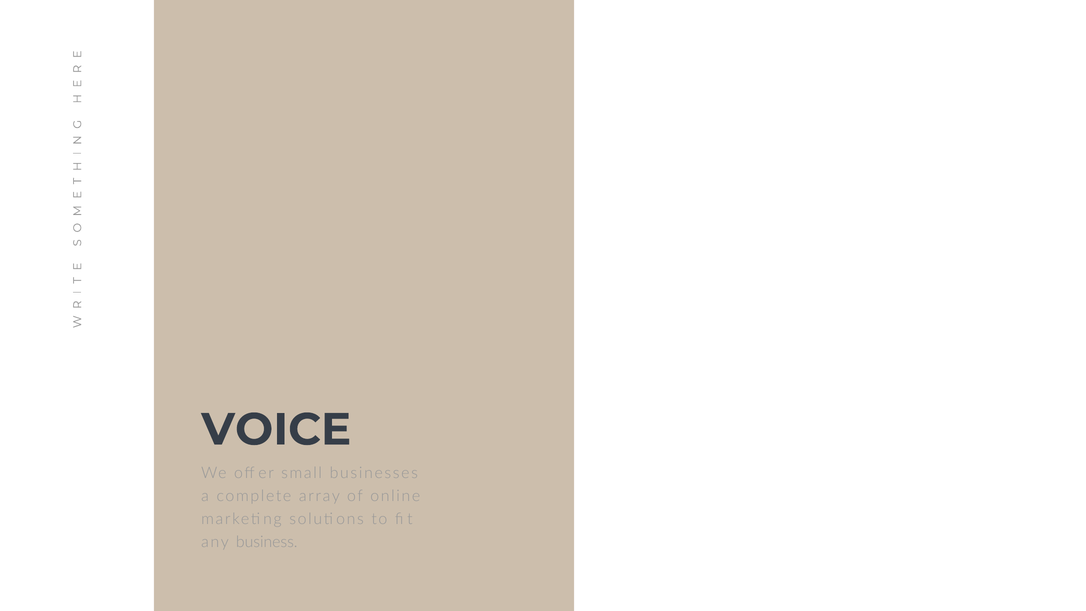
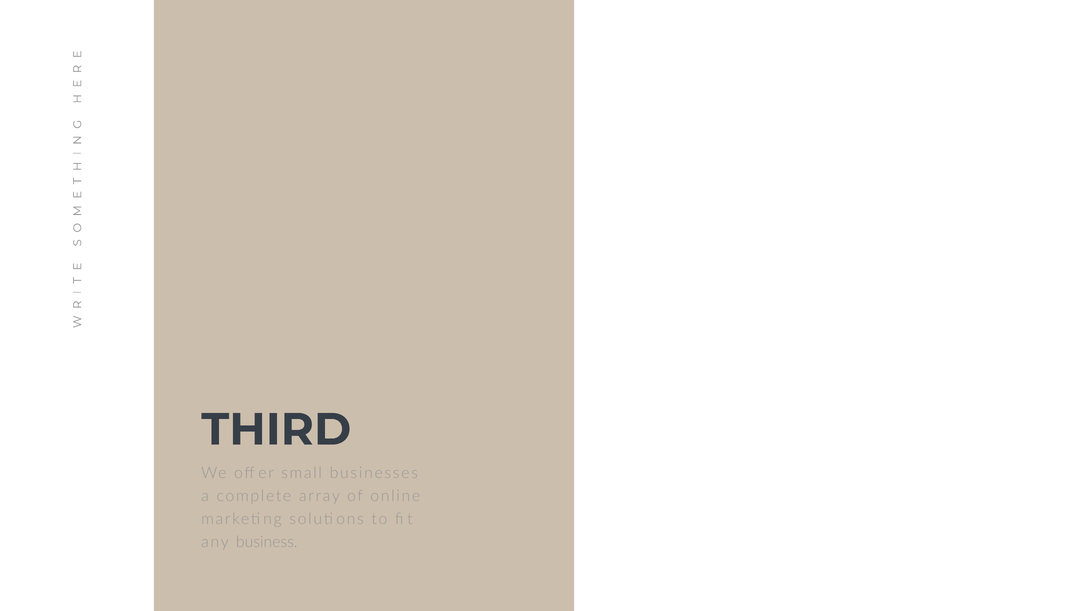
VOICE: VOICE -> THIRD (276, 430)
